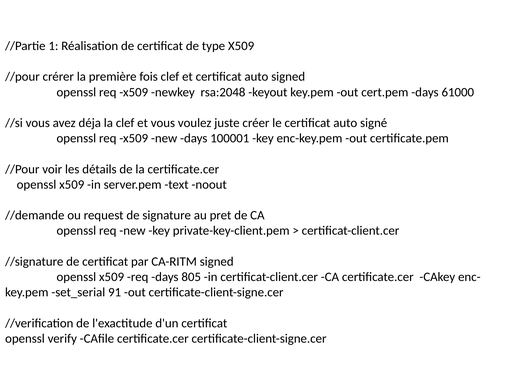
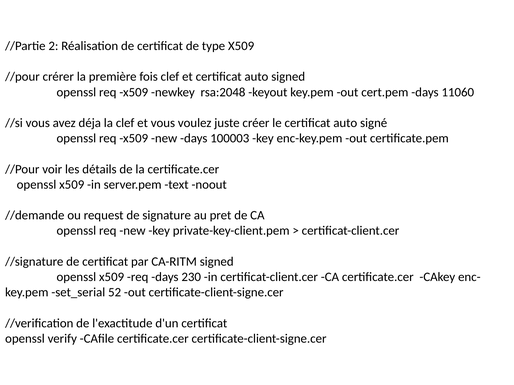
1: 1 -> 2 (53, 46)
61000: 61000 -> 11060 (458, 92)
100001: 100001 -> 100003 (230, 139)
805: 805 -> 230 (191, 277)
91: 91 -> 52 (115, 293)
